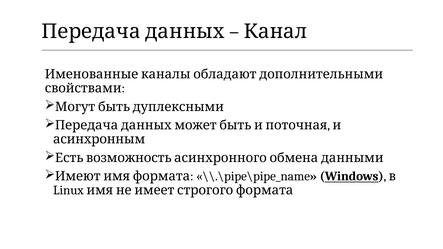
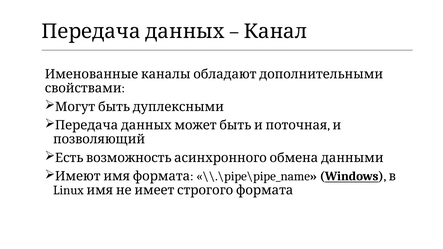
асинхронным: асинхронным -> позволяющий (99, 139)
